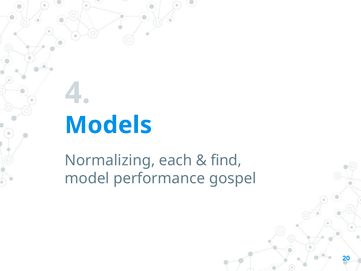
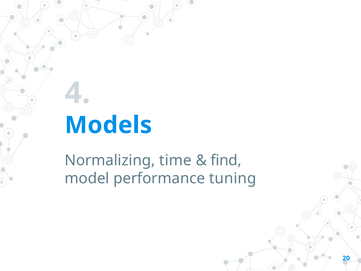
each: each -> time (175, 160)
gospel: gospel -> tuning (233, 178)
